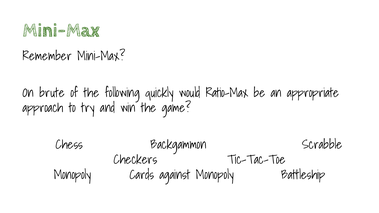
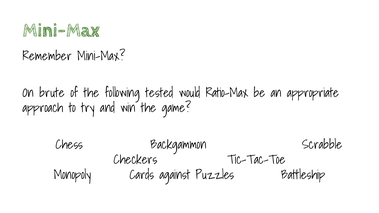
quickly: quickly -> tested (159, 93)
against Monopoly: Monopoly -> Puzzles (215, 175)
